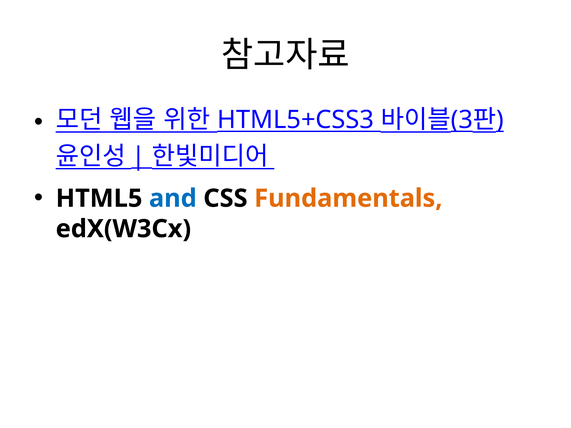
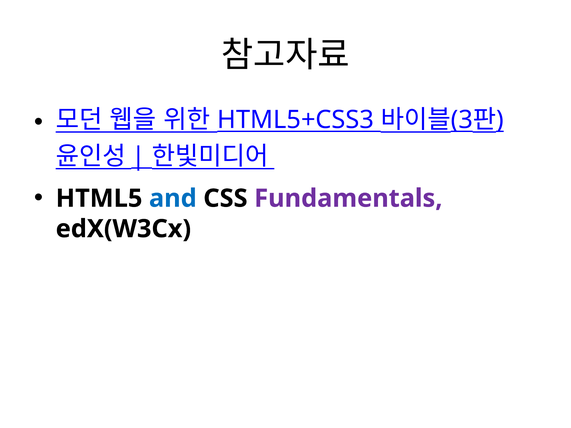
Fundamentals colour: orange -> purple (348, 199)
